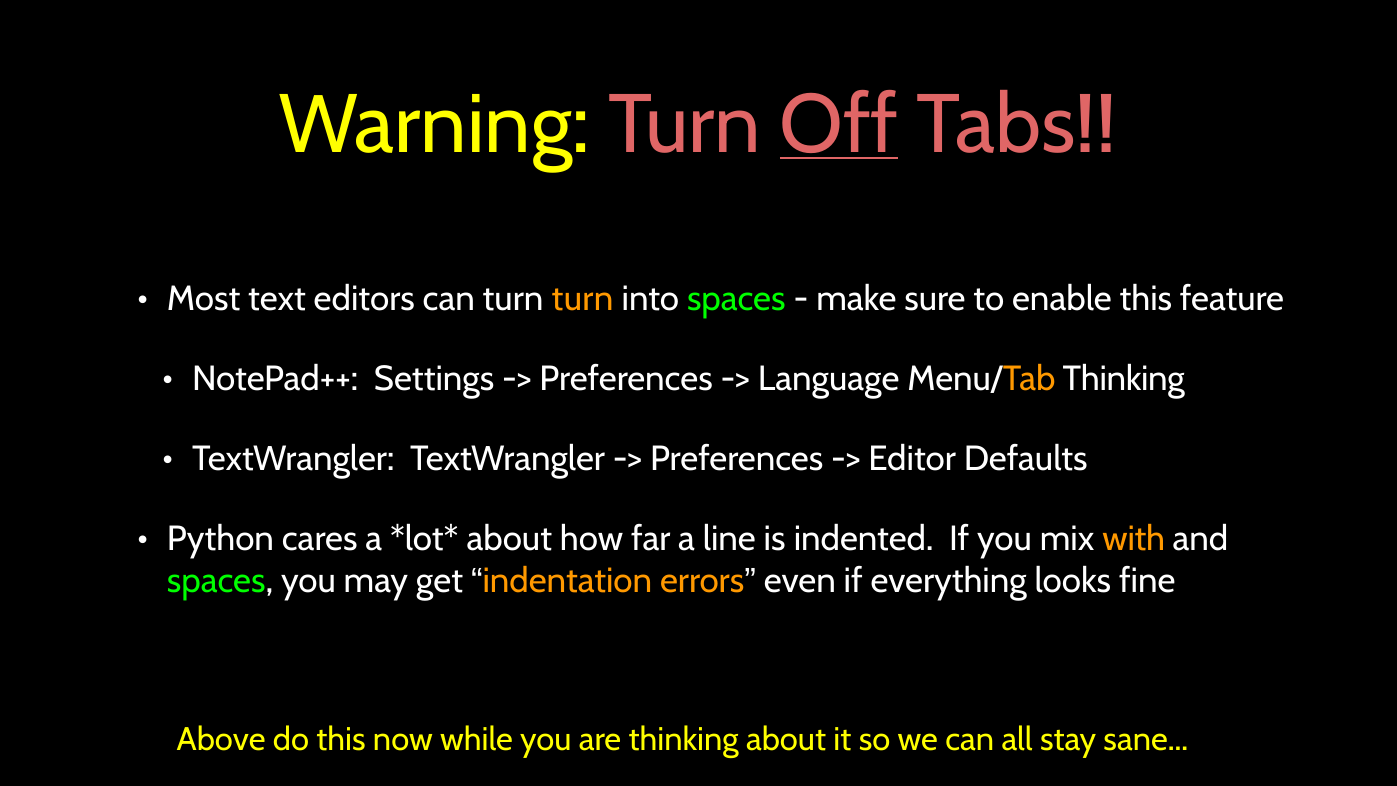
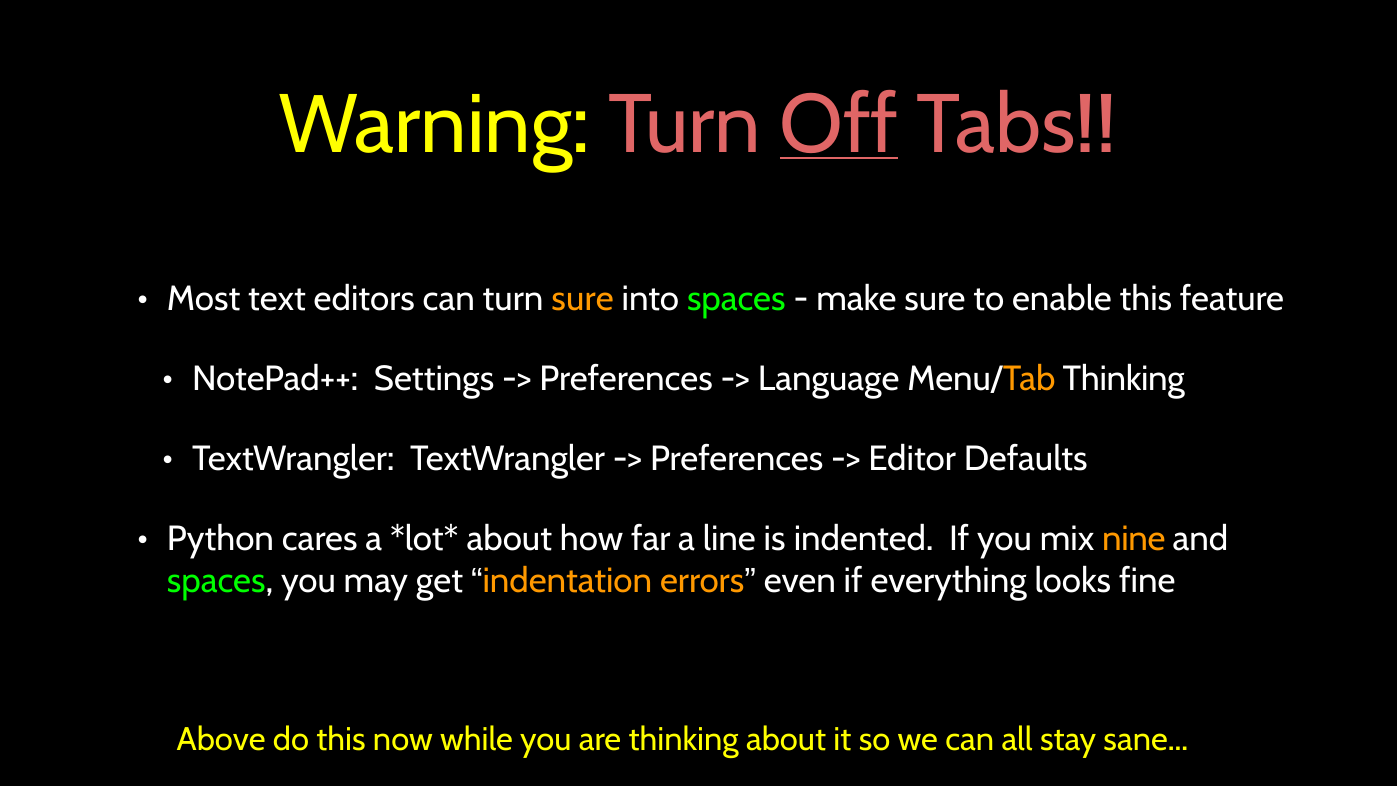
turn turn: turn -> sure (583, 299)
with: with -> nine (1134, 539)
